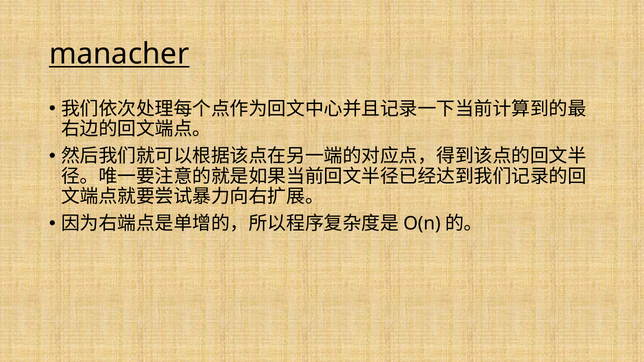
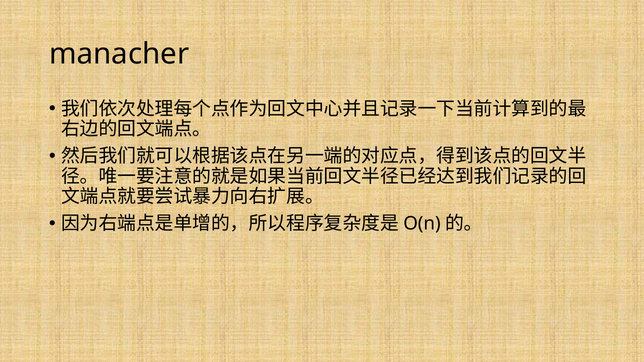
manacher underline: present -> none (119, 54)
